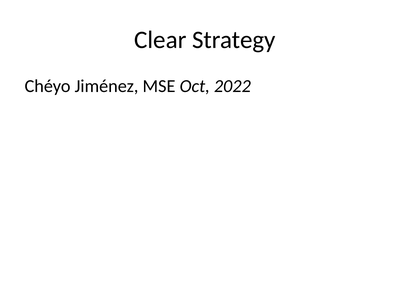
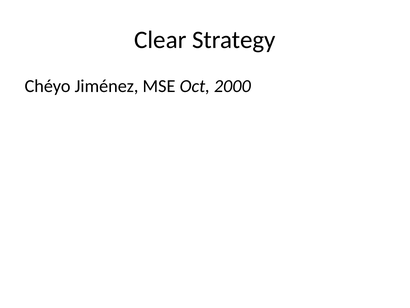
2022: 2022 -> 2000 (232, 86)
